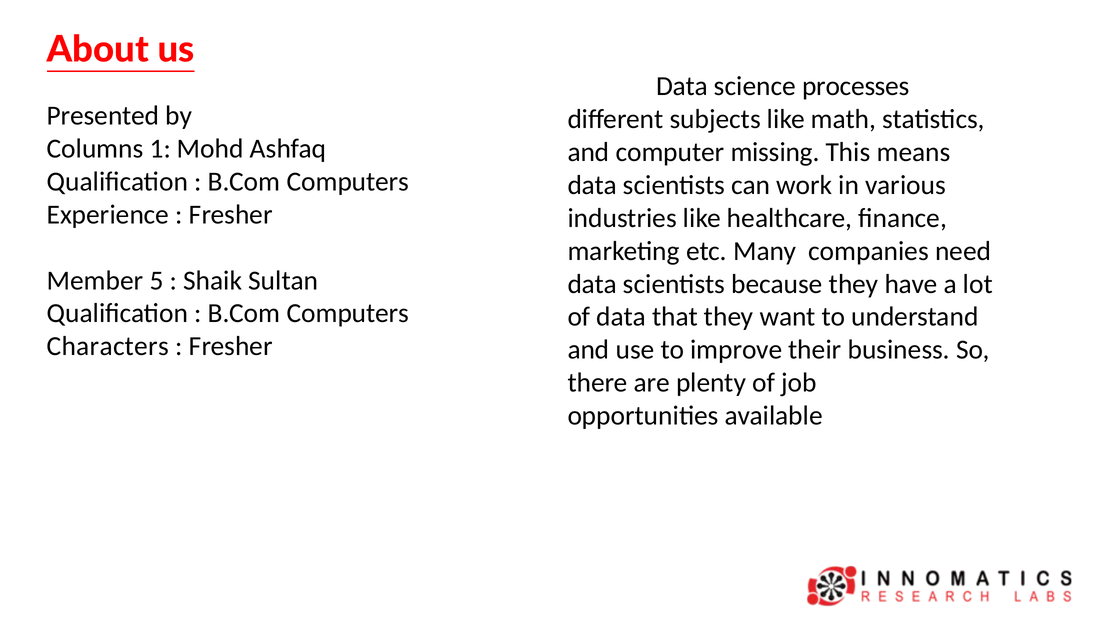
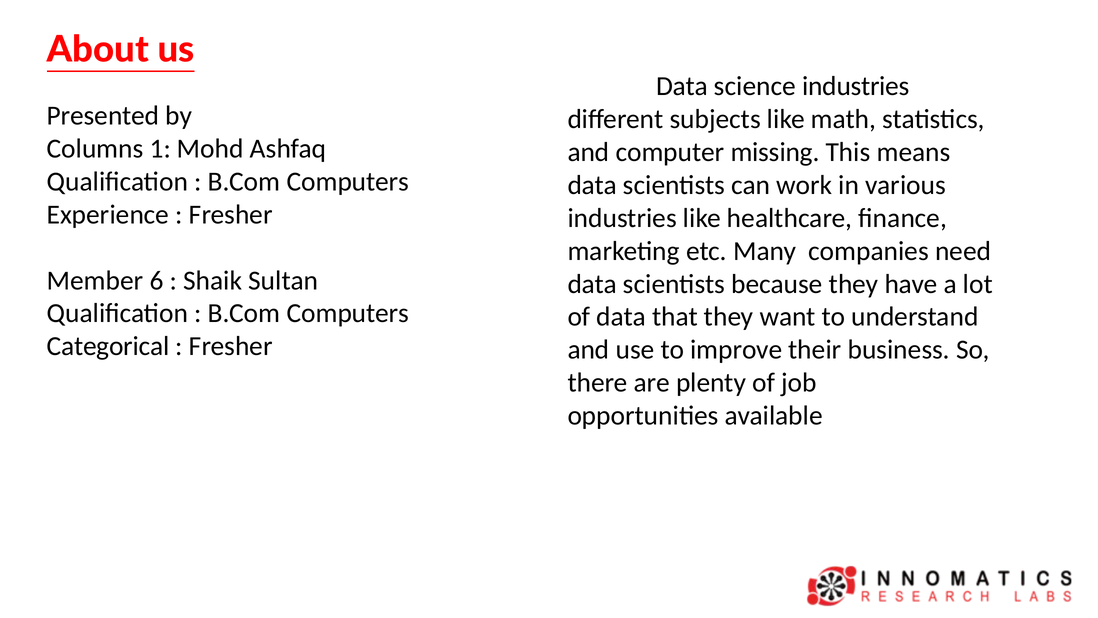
science processes: processes -> industries (856, 86)
5: 5 -> 6 (156, 280)
Characters: Characters -> Categorical (108, 346)
